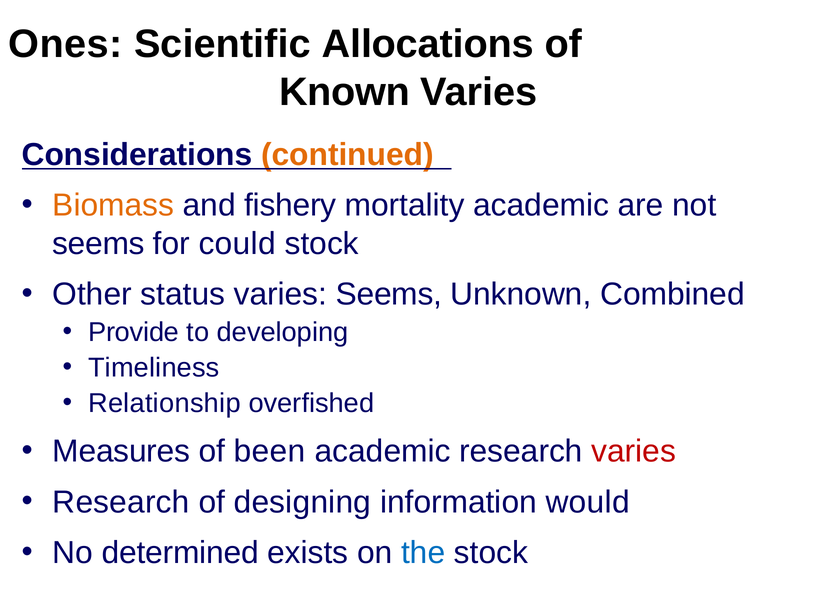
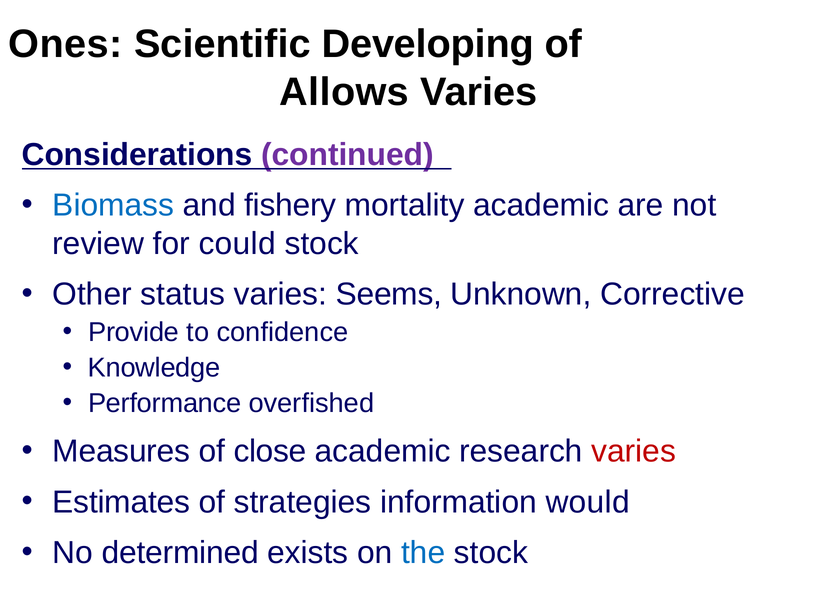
Allocations: Allocations -> Developing (428, 44)
Known: Known -> Allows (344, 92)
continued colour: orange -> purple (347, 155)
Biomass colour: orange -> blue (113, 205)
seems: seems -> review (98, 243)
Combined: Combined -> Corrective (672, 294)
developing: developing -> confidence (283, 332)
Timeliness: Timeliness -> Knowledge (154, 367)
Relationship: Relationship -> Performance (165, 403)
been: been -> close (270, 451)
Research: Research -> Estimates (121, 502)
designing: designing -> strategies (303, 502)
